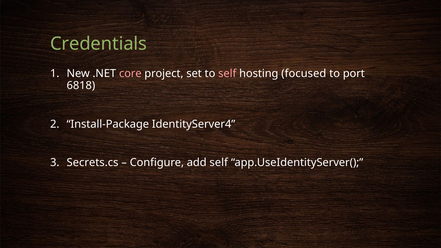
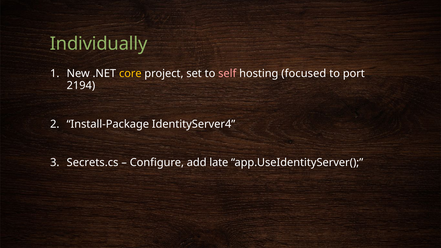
Credentials: Credentials -> Individually (99, 44)
core colour: pink -> yellow (130, 74)
6818: 6818 -> 2194 (81, 86)
add self: self -> late (219, 163)
